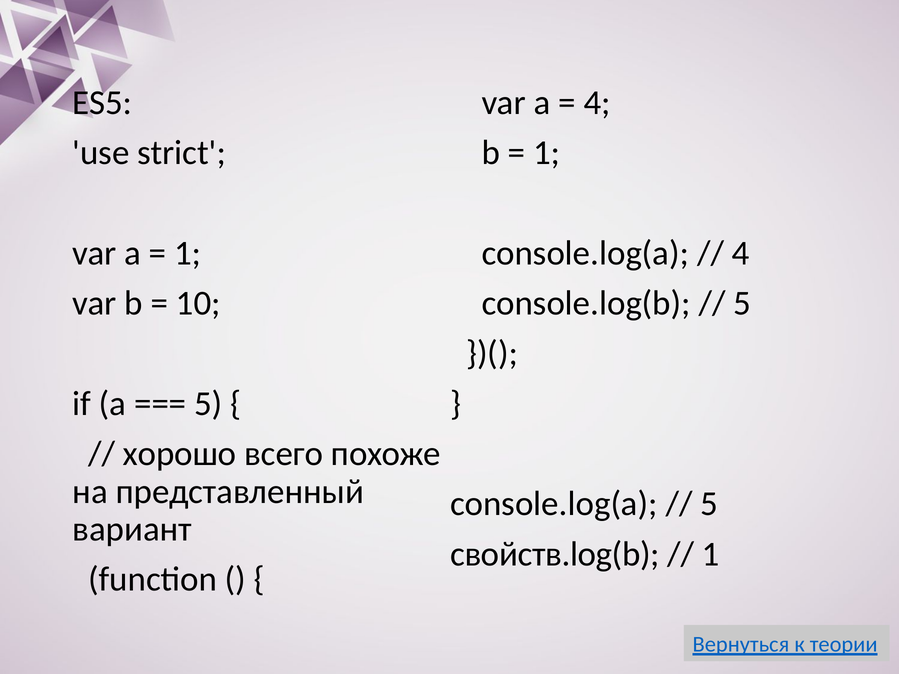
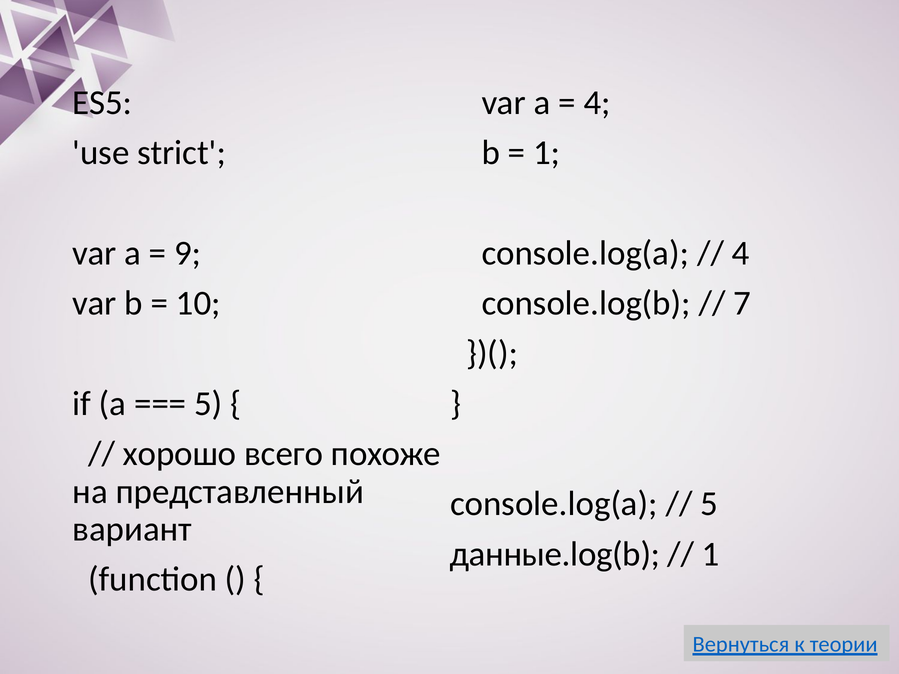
1: 1 -> 9 (188, 253)
5: 5 -> 7 (742, 303)
свойств.log(b: свойств.log(b -> данные.log(b (555, 554)
